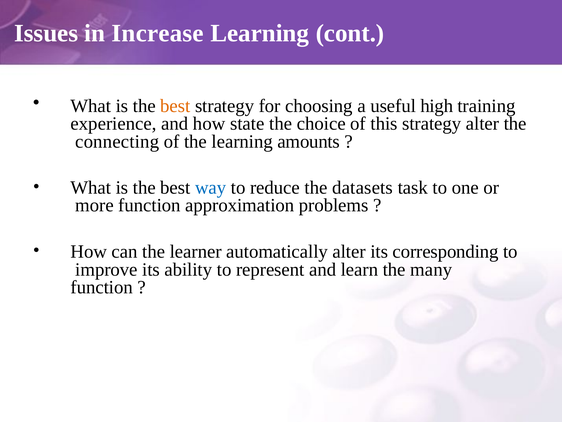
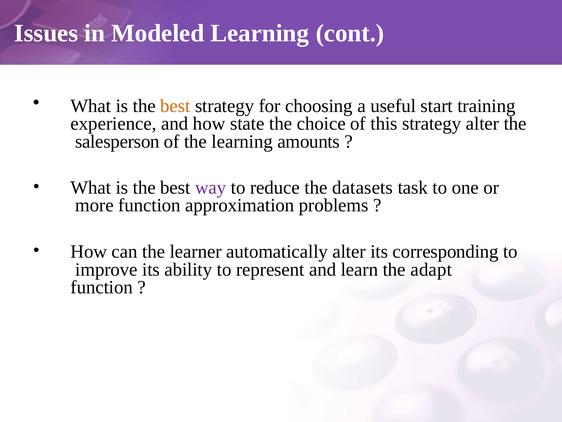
Increase: Increase -> Modeled (158, 33)
high: high -> start (437, 106)
connecting: connecting -> salesperson (117, 141)
way colour: blue -> purple (211, 188)
many: many -> adapt (431, 269)
